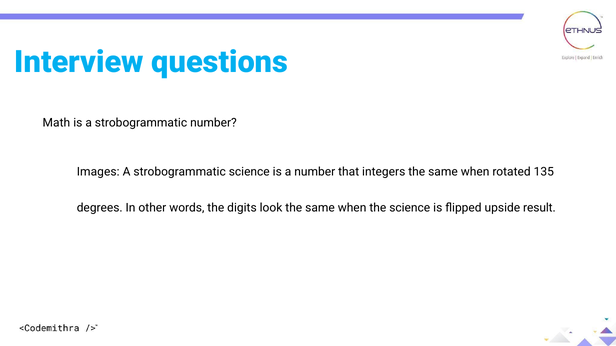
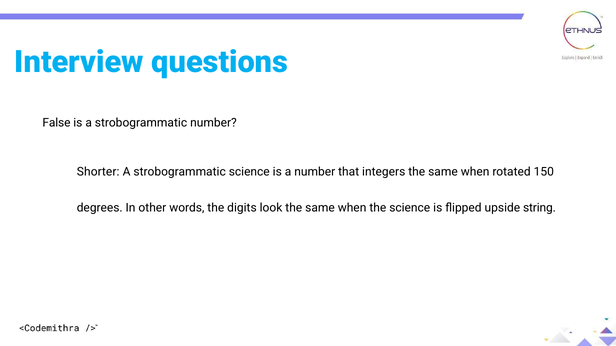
Math: Math -> False (56, 123)
Images: Images -> Shorter (98, 172)
135: 135 -> 150 (544, 172)
result: result -> string (539, 208)
